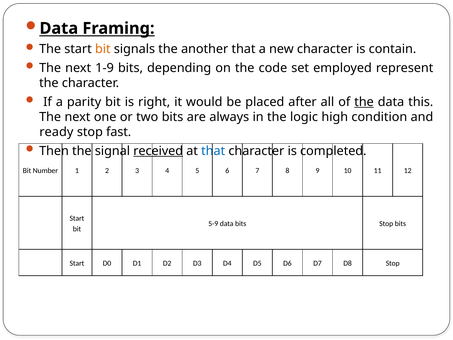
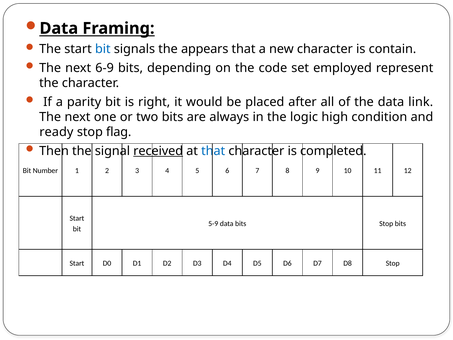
bit colour: orange -> blue (103, 49)
another: another -> appears (205, 49)
1-9: 1-9 -> 6-9 (105, 68)
the underline: present -> none (364, 102)
this: this -> link (421, 102)
fast: fast -> flag (119, 132)
